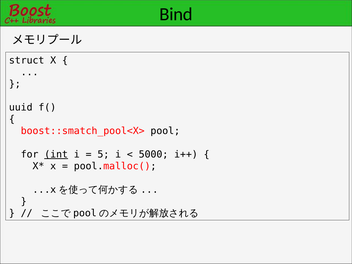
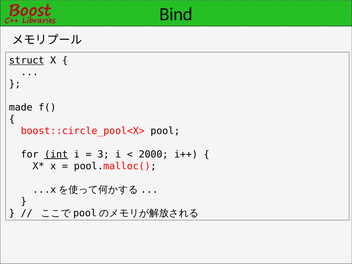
struct underline: none -> present (27, 61)
uuid: uuid -> made (21, 107)
boost::smatch_pool<X>: boost::smatch_pool<X> -> boost::circle_pool<X> (83, 131)
5: 5 -> 3 (103, 154)
5000: 5000 -> 2000 (153, 154)
